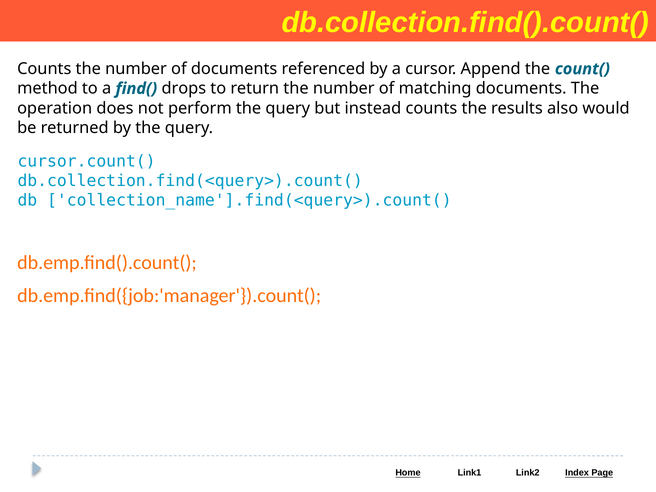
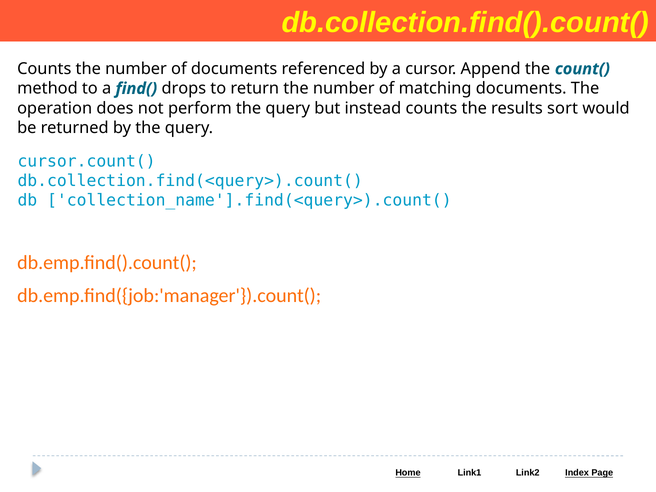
also: also -> sort (563, 108)
